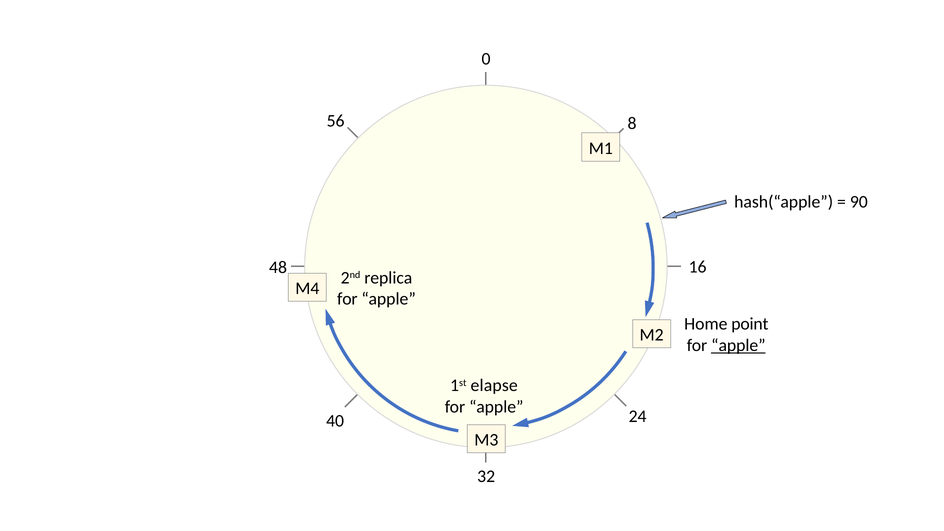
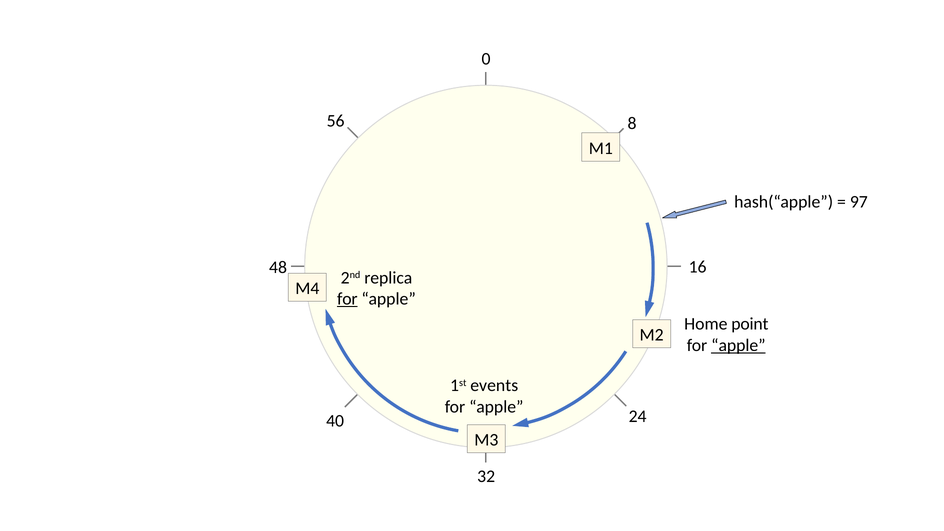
90: 90 -> 97 (859, 202)
for underline: none -> present (347, 299)
elapse: elapse -> events (494, 385)
